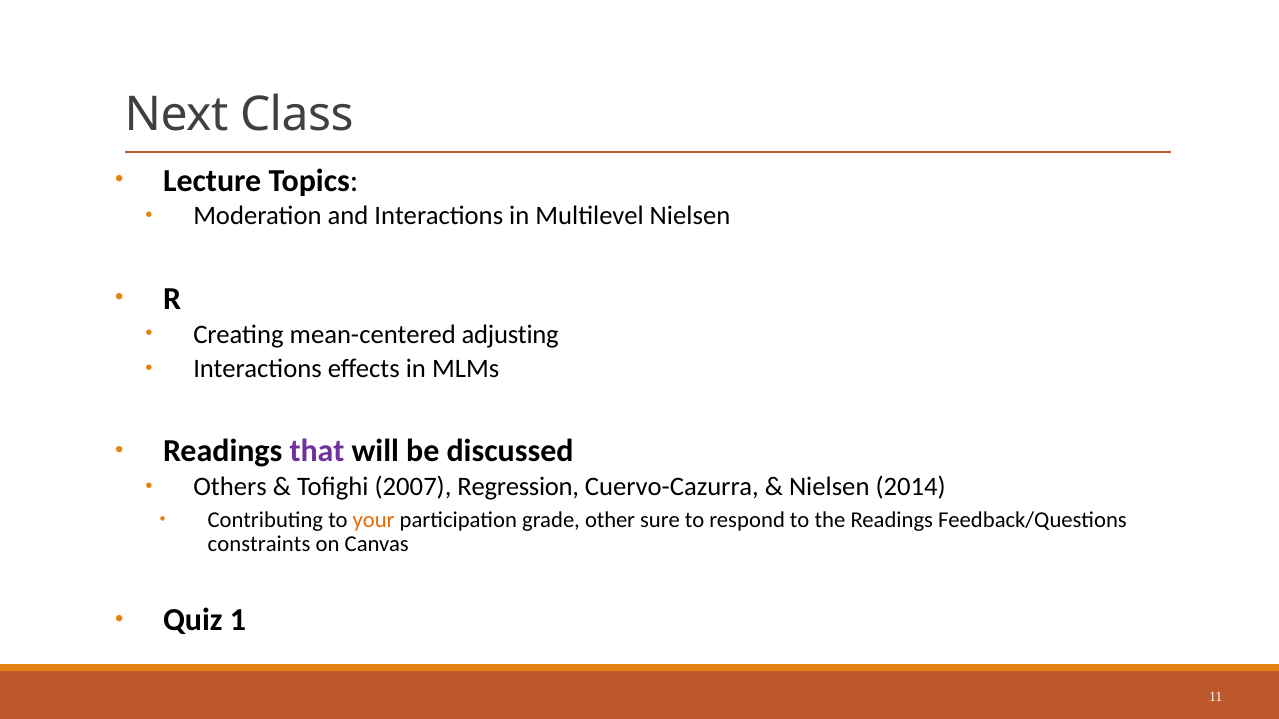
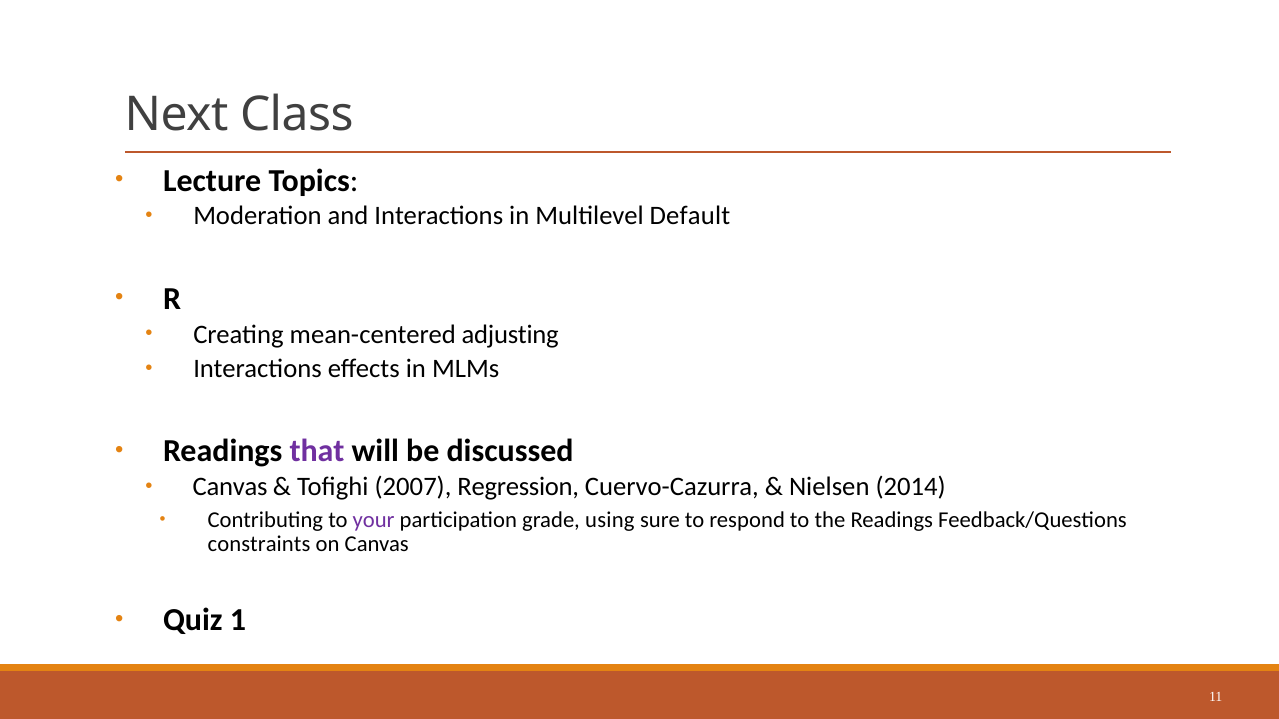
Multilevel Nielsen: Nielsen -> Default (690, 216)
Others: Others -> Canvas (230, 487)
your colour: orange -> purple (374, 520)
other: other -> using (610, 520)
